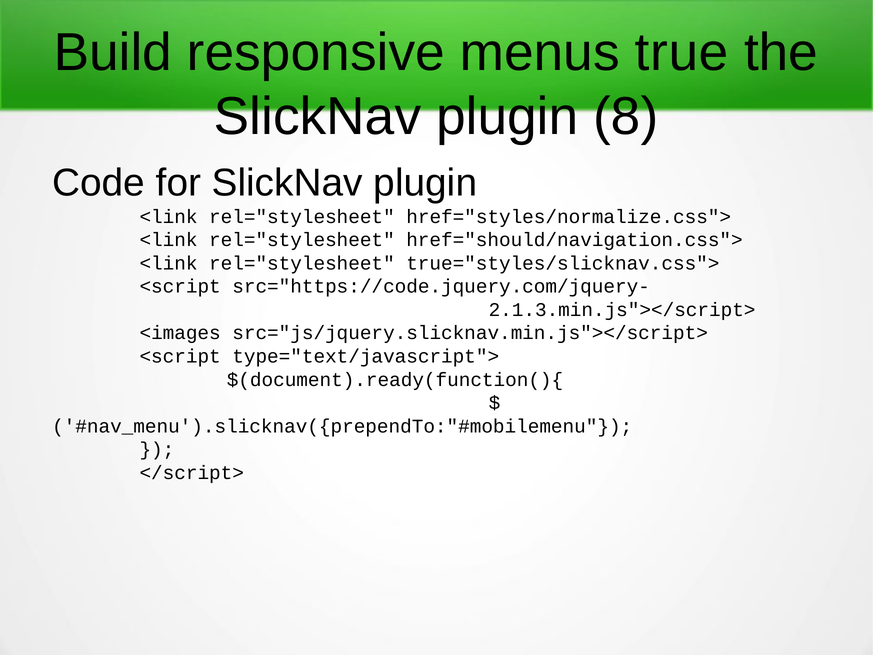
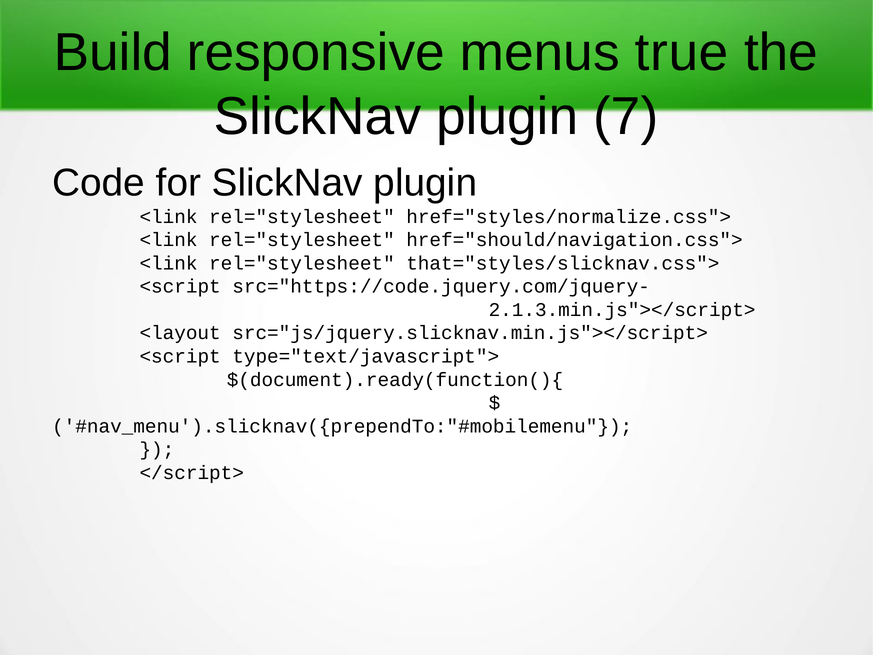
8: 8 -> 7 (626, 116)
true="styles/slicknav.css">: true="styles/slicknav.css"> -> that="styles/slicknav.css"> (563, 263)
<images: <images -> <layout (180, 333)
